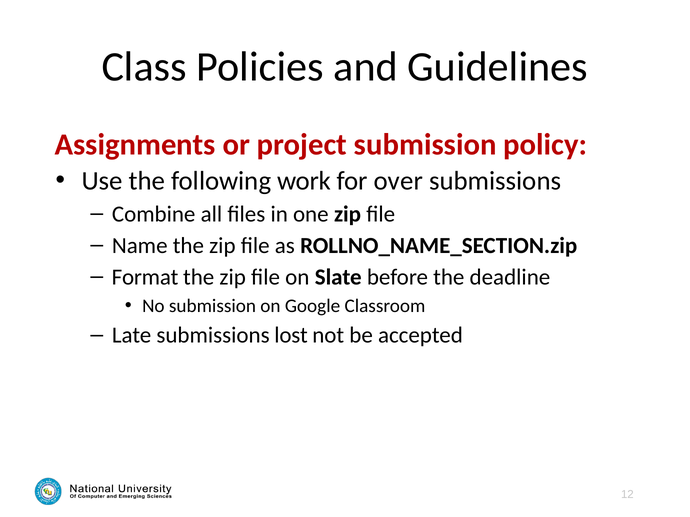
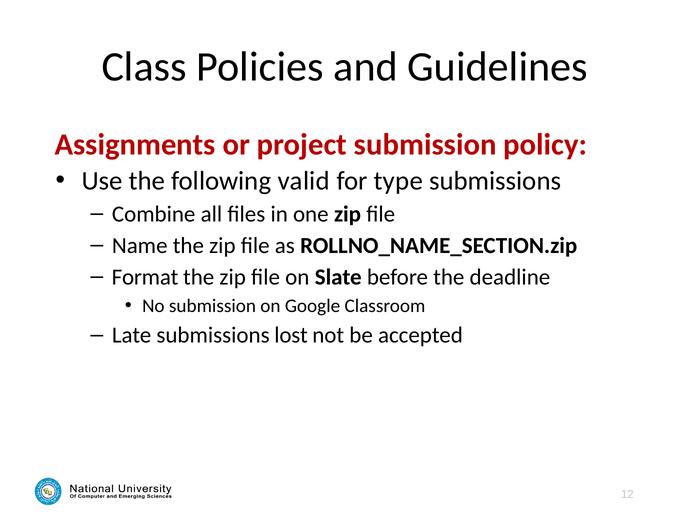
work: work -> valid (304, 181)
over: over -> type (398, 181)
